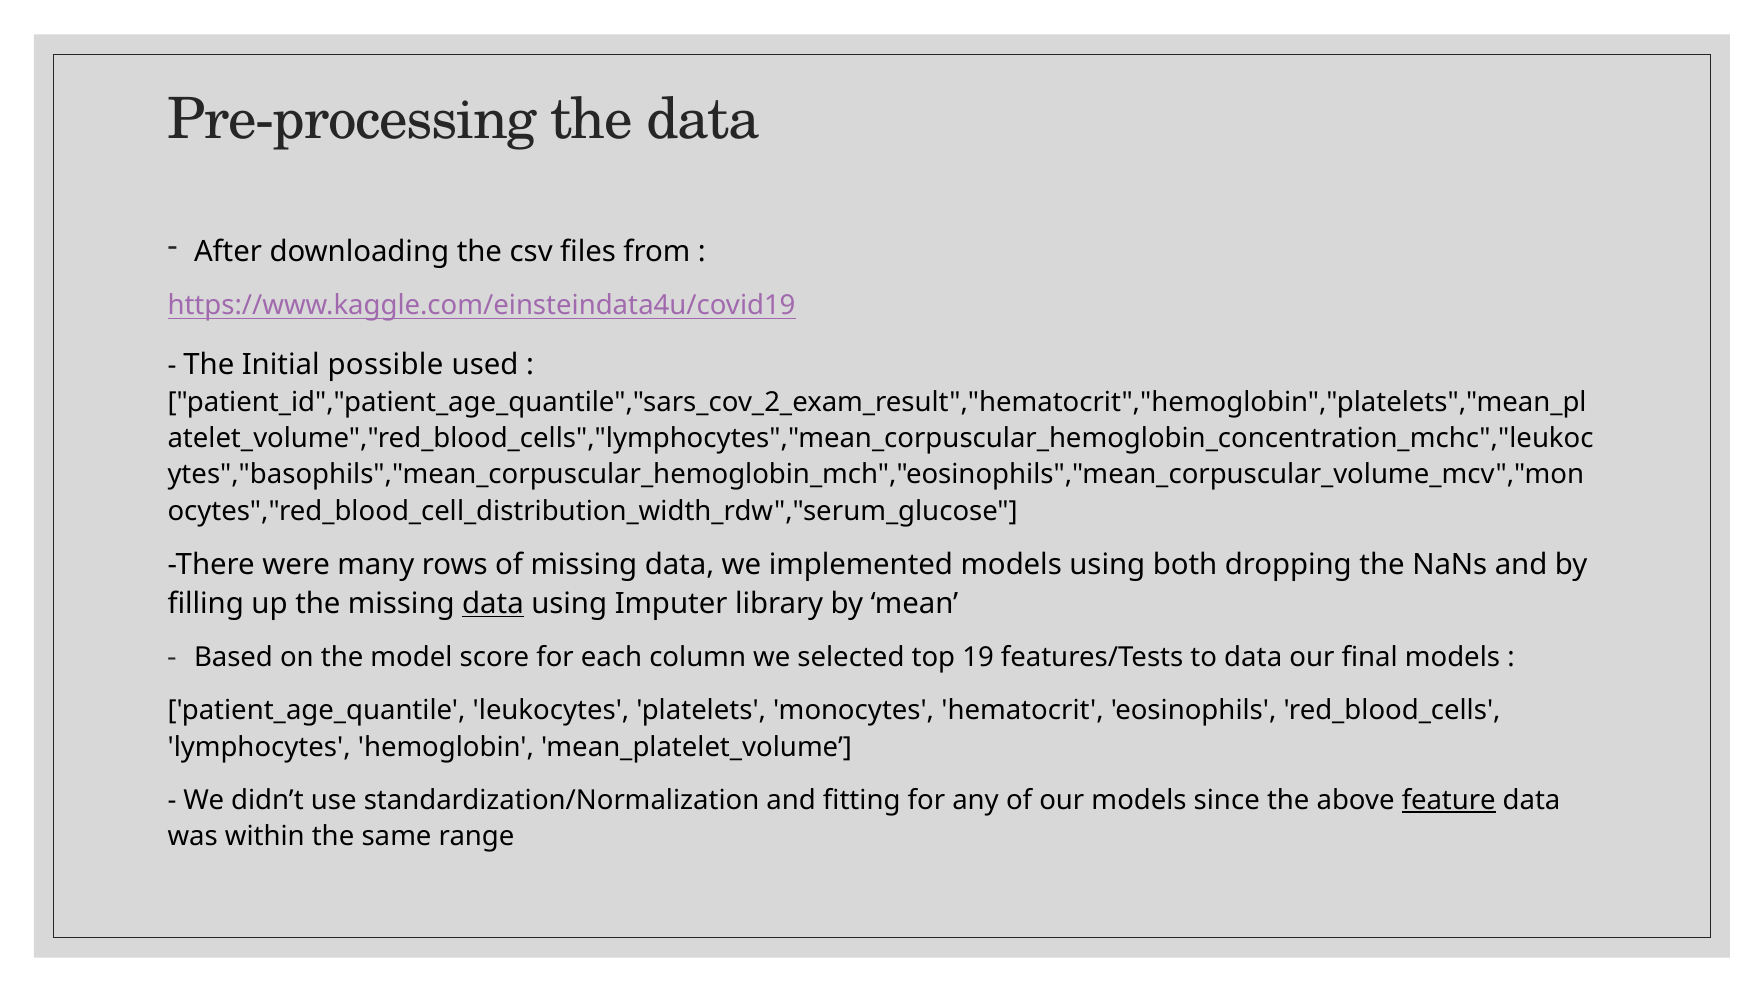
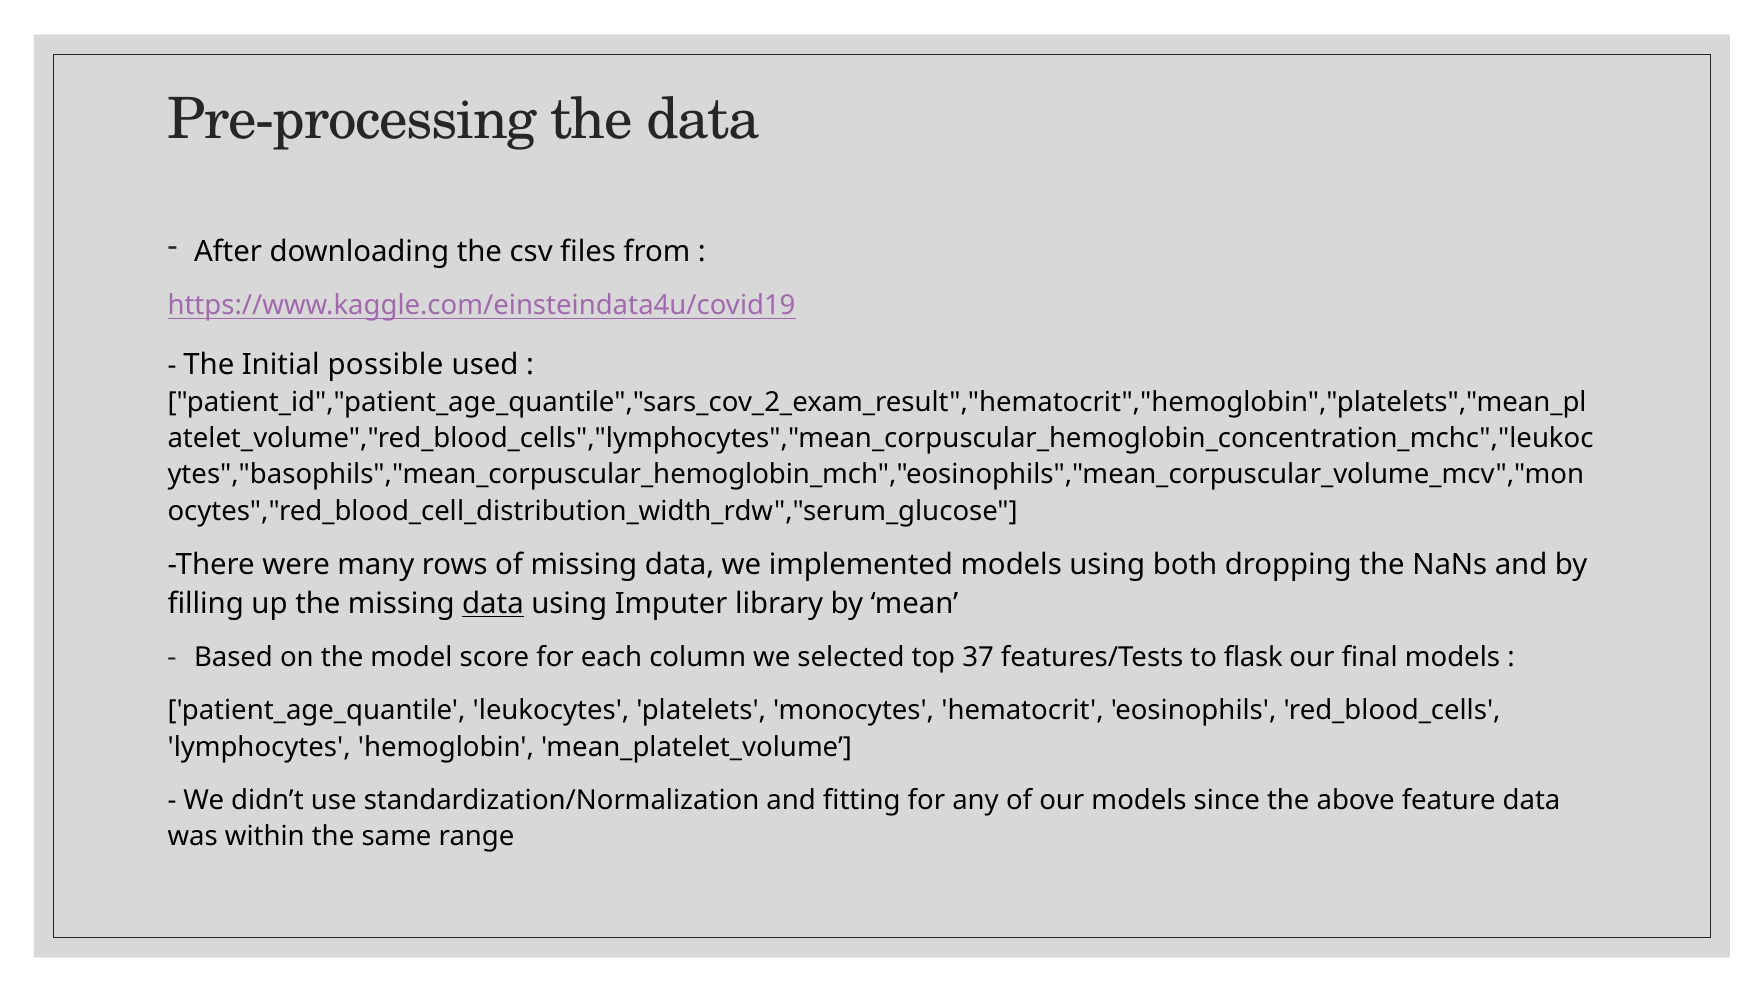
19: 19 -> 37 (978, 658)
to data: data -> flask (1253, 658)
feature underline: present -> none (1449, 800)
